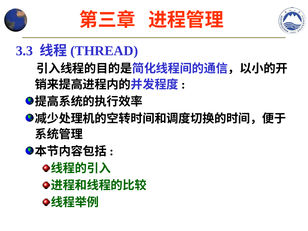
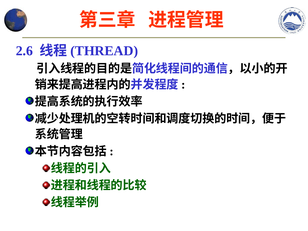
3.3: 3.3 -> 2.6 (24, 51)
